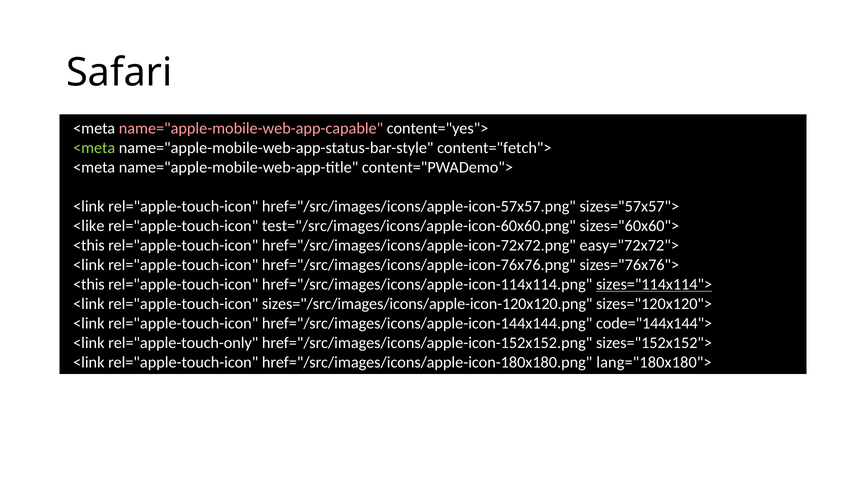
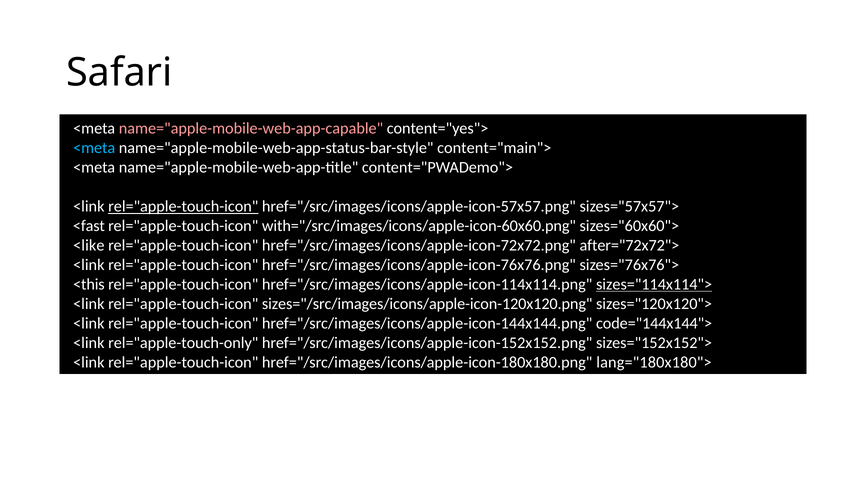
<meta colour: light green -> light blue (94, 148)
content="fetch">: content="fetch"> -> content="main"> (494, 148)
rel="apple-touch-icon underline: none -> present (183, 206)
<like: <like -> <fast (89, 226)
test="/src/images/icons/apple-icon-60x60.png: test="/src/images/icons/apple-icon-60x60.png -> with="/src/images/icons/apple-icon-60x60.png (419, 226)
<this: <this -> <like (89, 245)
easy="72x72">: easy="72x72"> -> after="72x72"> (629, 245)
